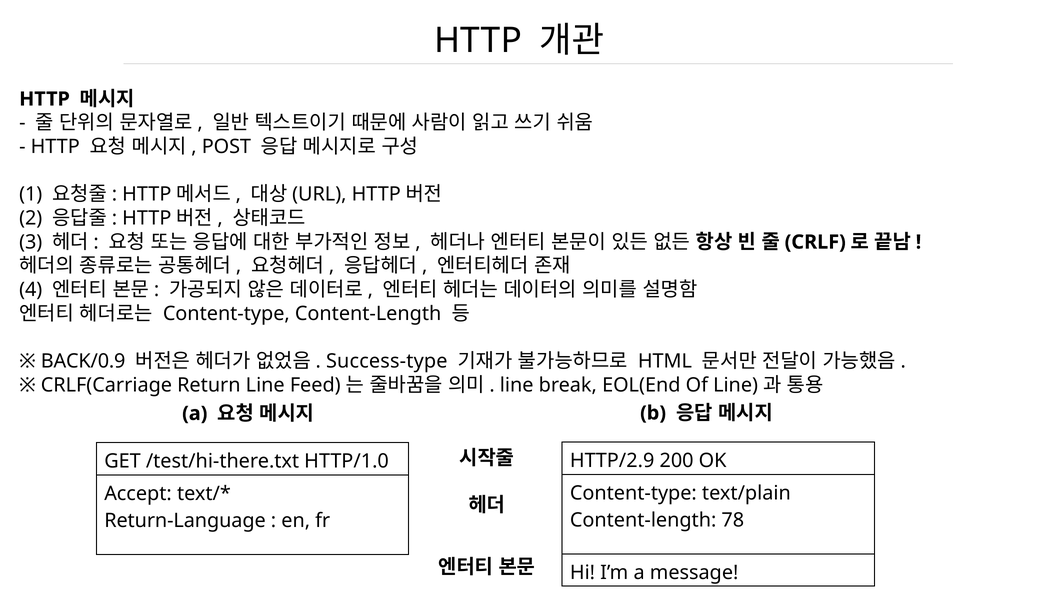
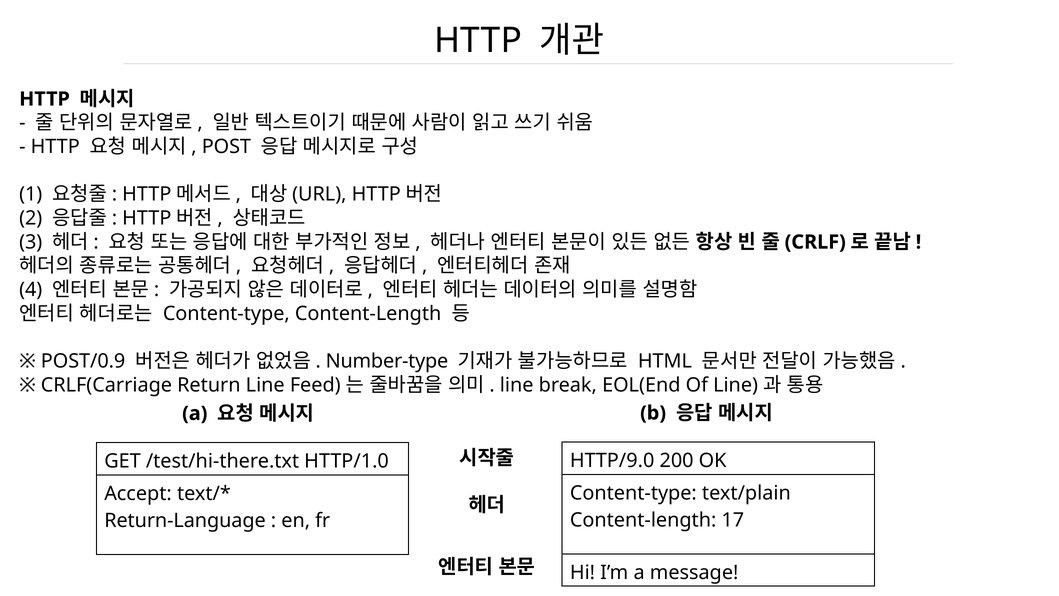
BACK/0.9: BACK/0.9 -> POST/0.9 (83, 361)
Success-type: Success-type -> Number-type (387, 361)
HTTP/2.9: HTTP/2.9 -> HTTP/9.0 (612, 461)
78: 78 -> 17 (733, 520)
